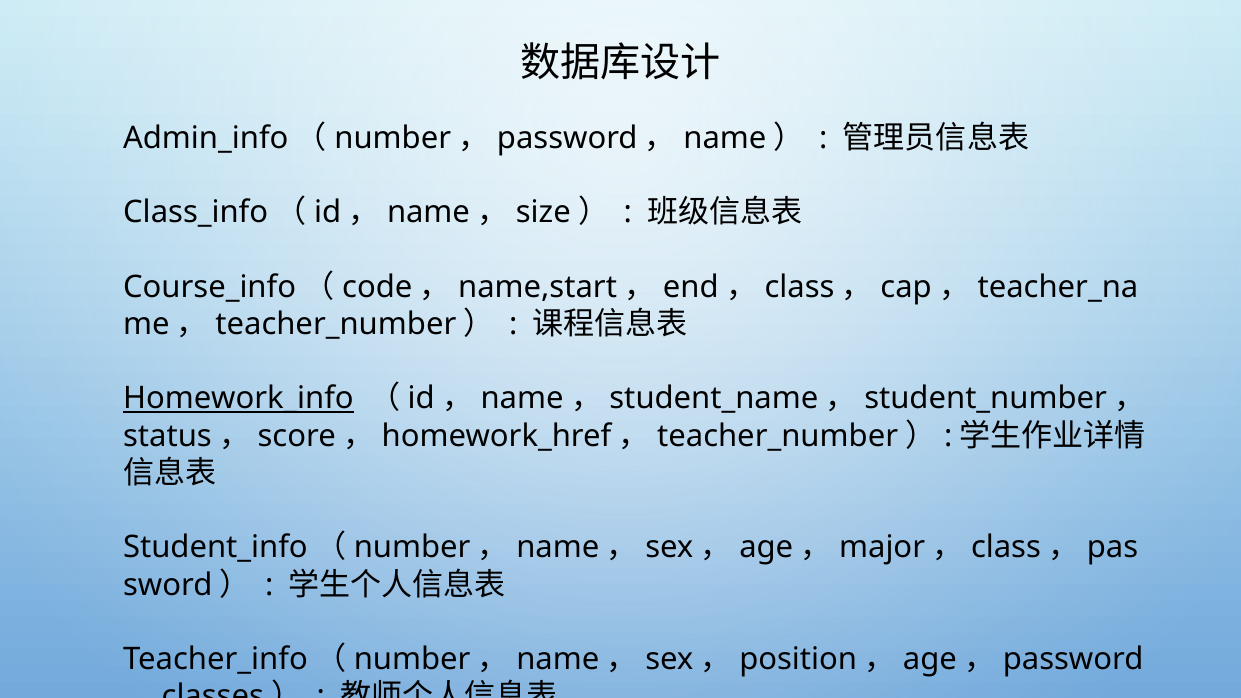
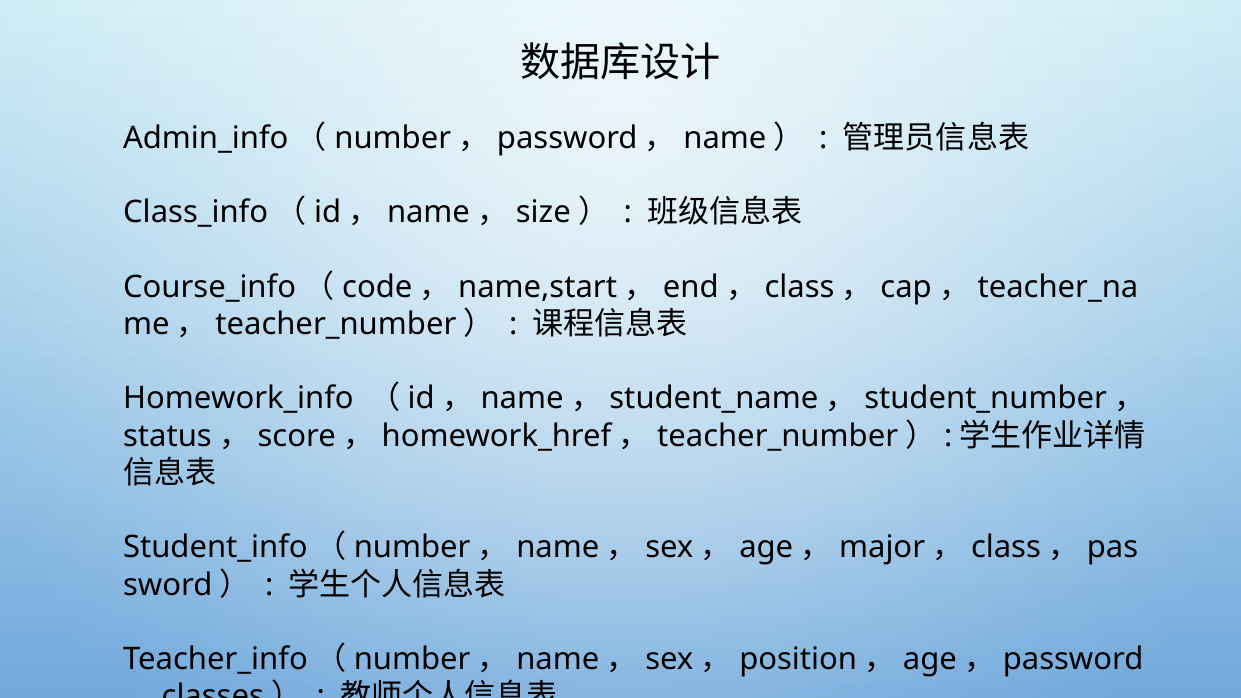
Homework_info underline: present -> none (238, 399)
